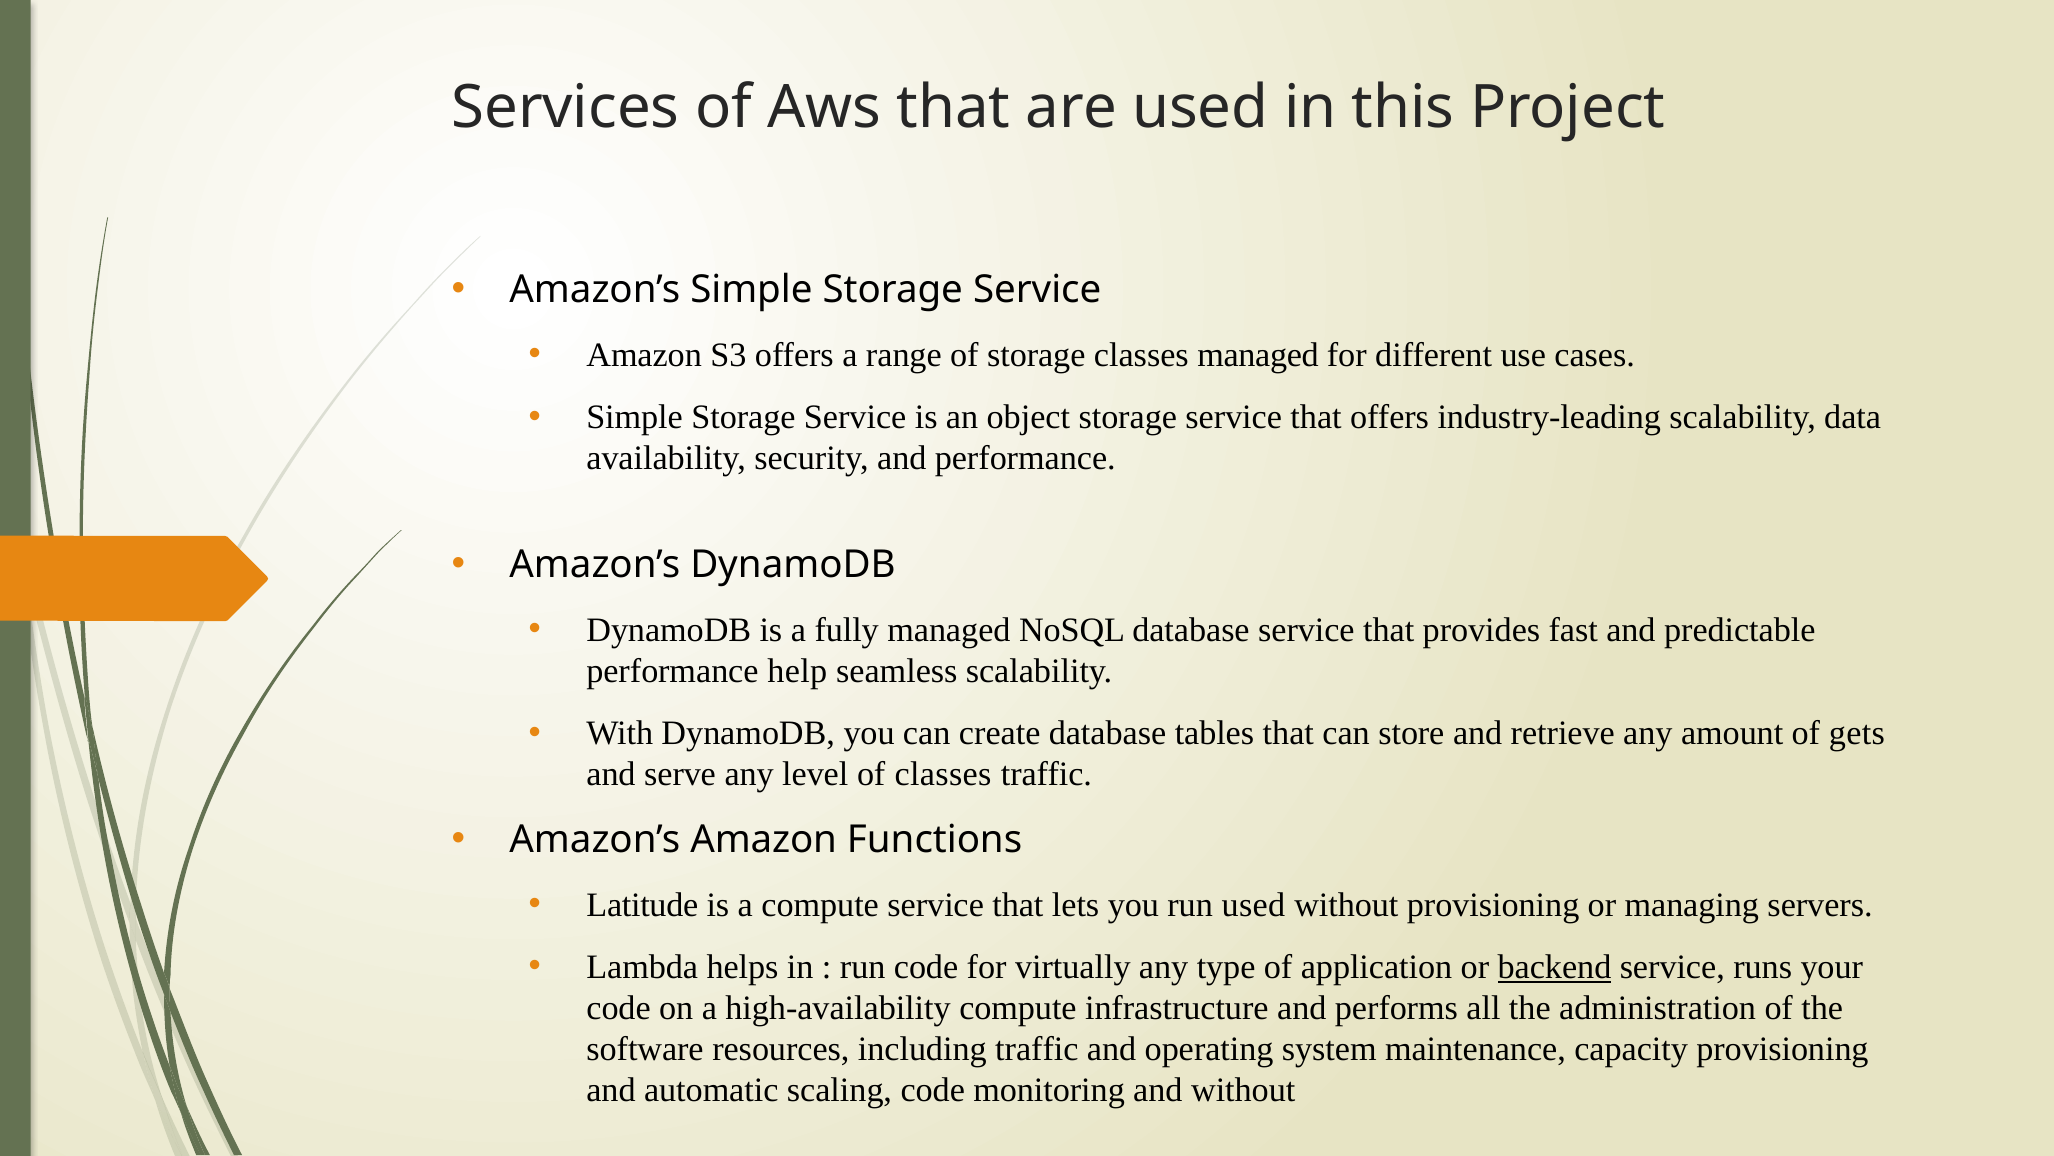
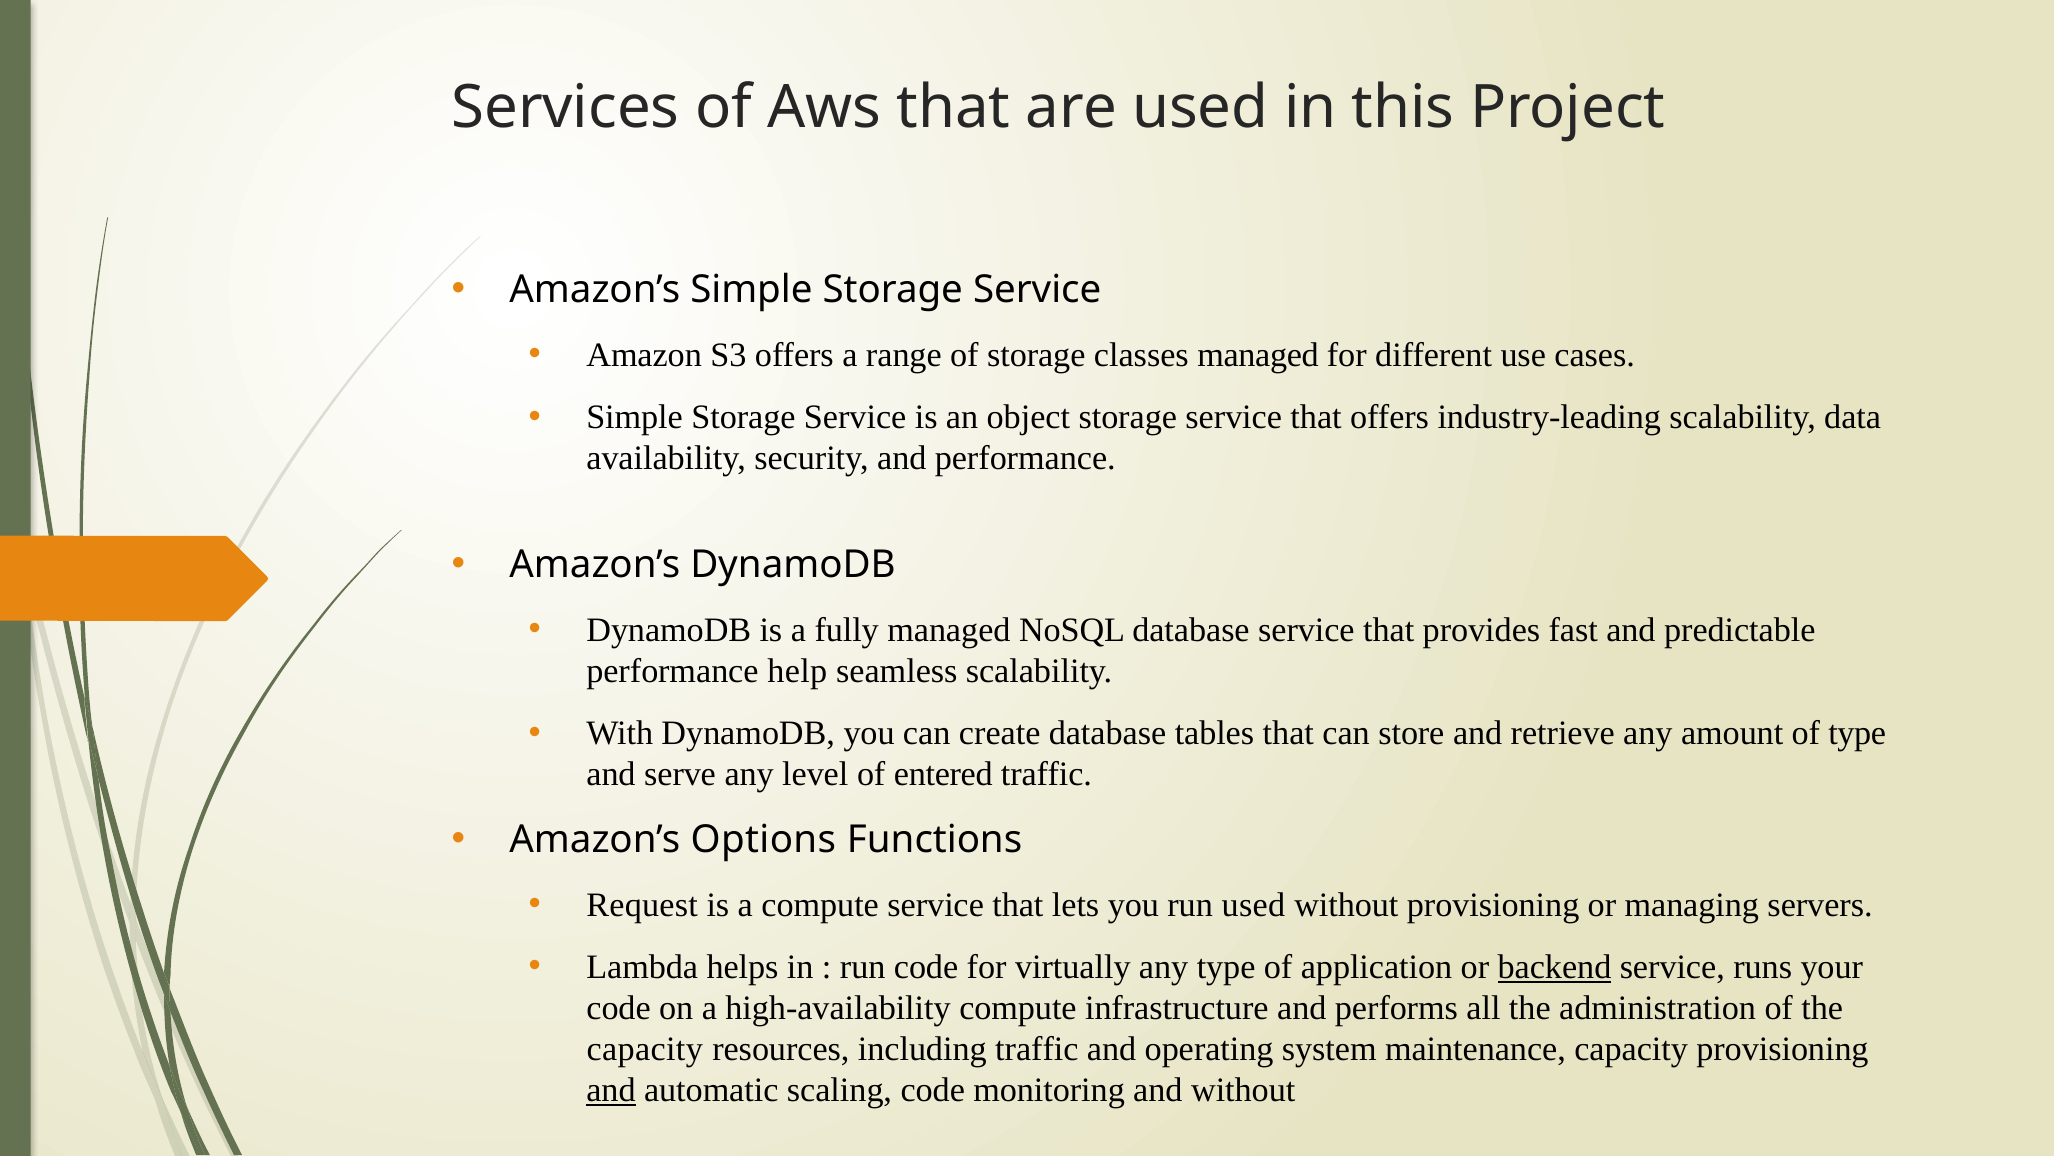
of gets: gets -> type (1857, 733)
of classes: classes -> entered (943, 774)
Amazon’s Amazon: Amazon -> Options (763, 839)
Latitude: Latitude -> Request (642, 904)
software: software -> capacity (645, 1049)
and underline: none -> present (611, 1090)
